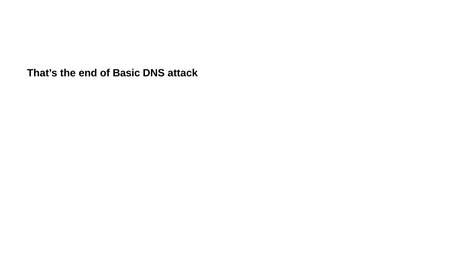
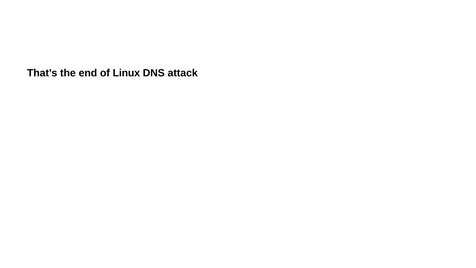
Basic: Basic -> Linux (126, 73)
